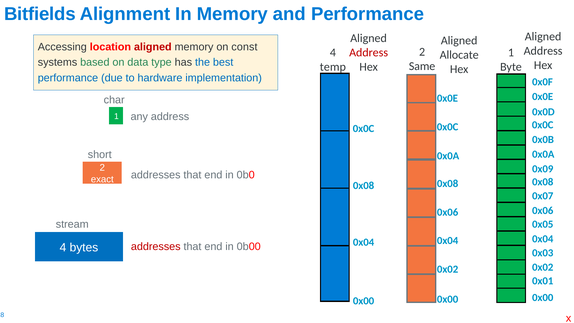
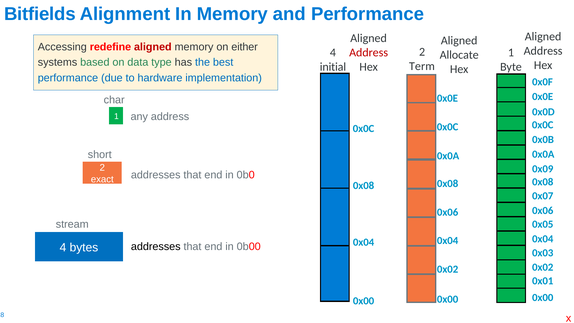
location: location -> redefine (110, 47)
const: const -> either (245, 47)
Same: Same -> Term (422, 66)
temp: temp -> initial (333, 67)
addresses colour: red -> black (156, 247)
